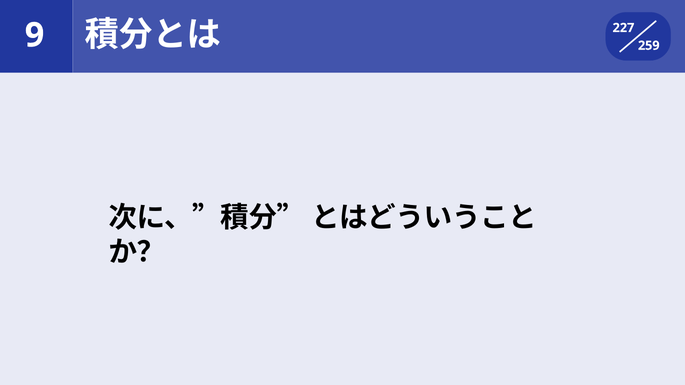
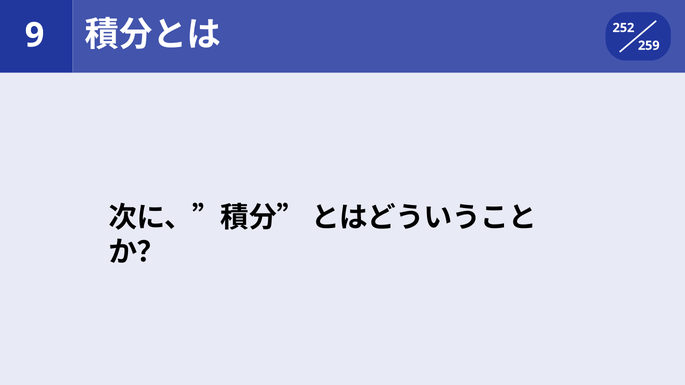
227: 227 -> 252 (623, 28)
